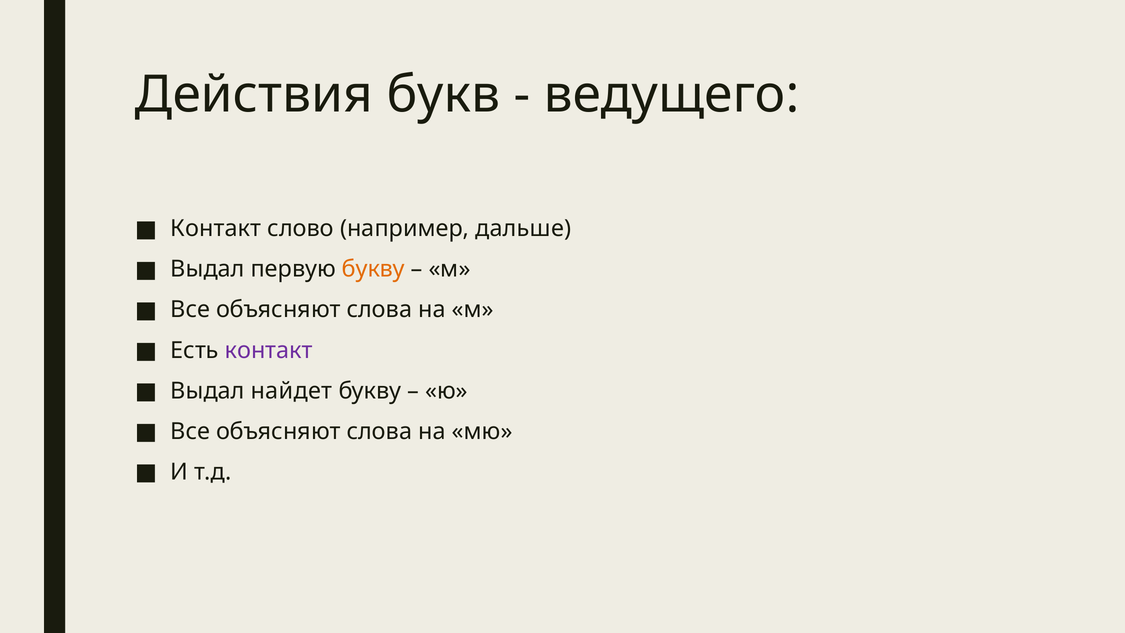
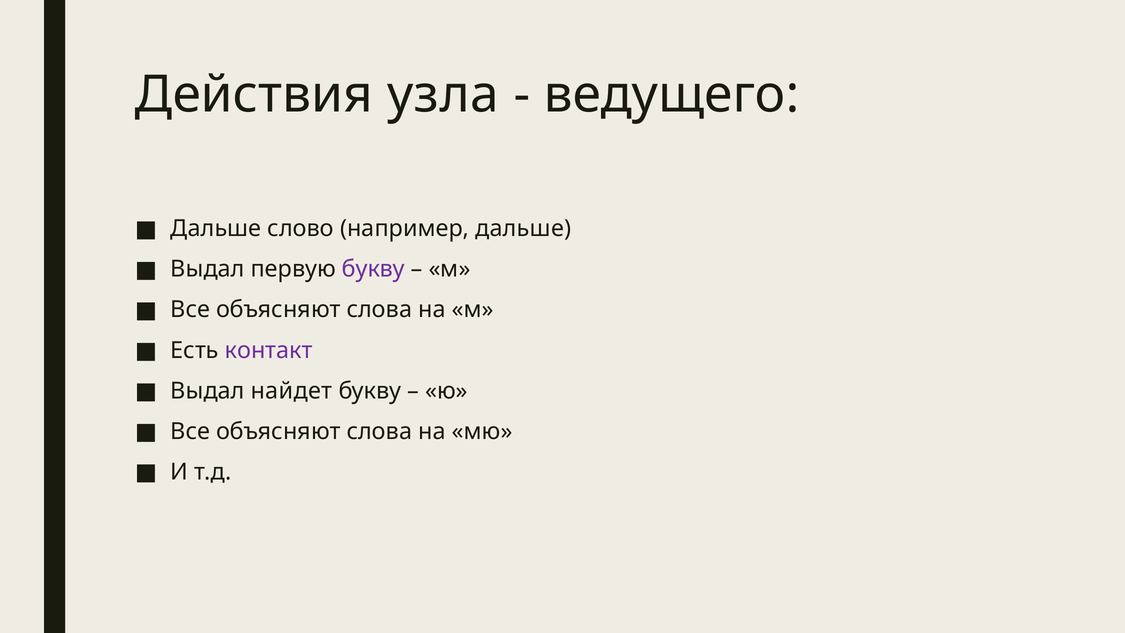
букв: букв -> узла (443, 95)
Контакт: Контакт -> Дальше (216, 229)
букву colour: orange -> purple (373, 269)
